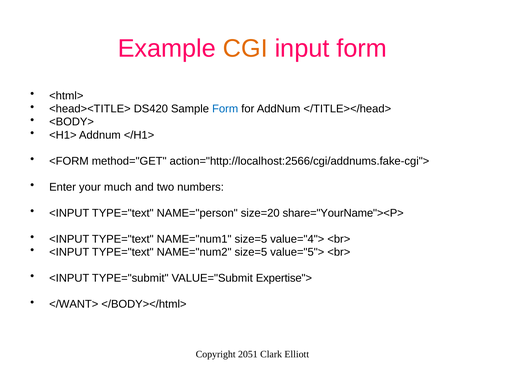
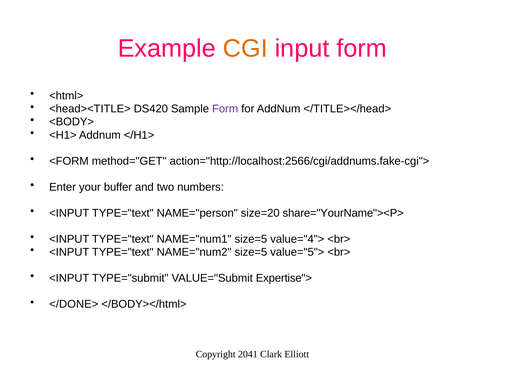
Form colour: blue -> purple (225, 109)
much: much -> buffer (118, 187)
</WANT>: </WANT> -> </DONE> (74, 304)
2051: 2051 -> 2041 (248, 354)
